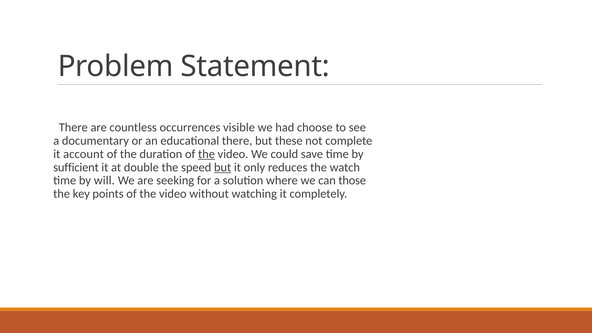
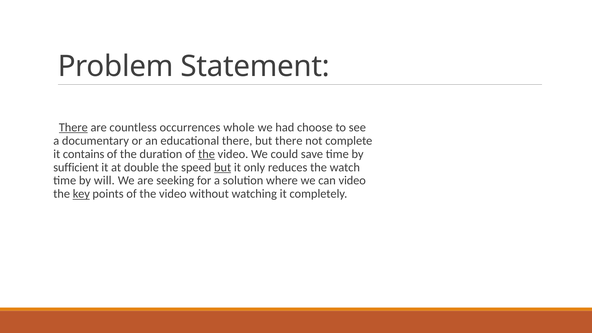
There underline: none -> present (73, 127)
visible: visible -> whole (239, 127)
but these: these -> there (289, 141)
account: account -> contains (84, 154)
can those: those -> video (352, 181)
key underline: none -> present (81, 194)
